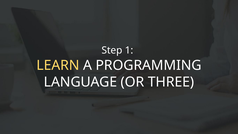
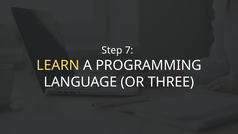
1: 1 -> 7 (129, 50)
